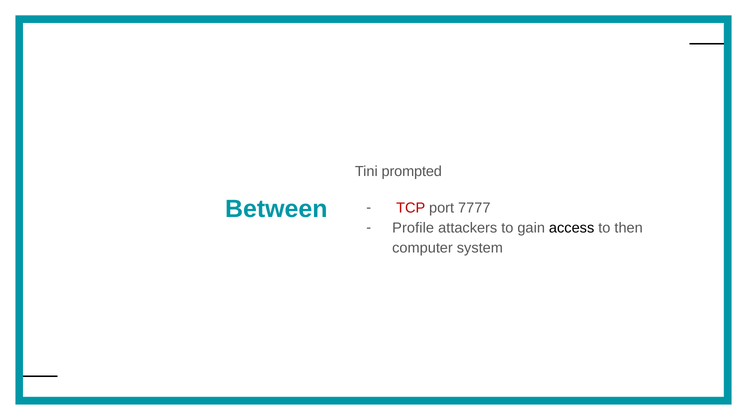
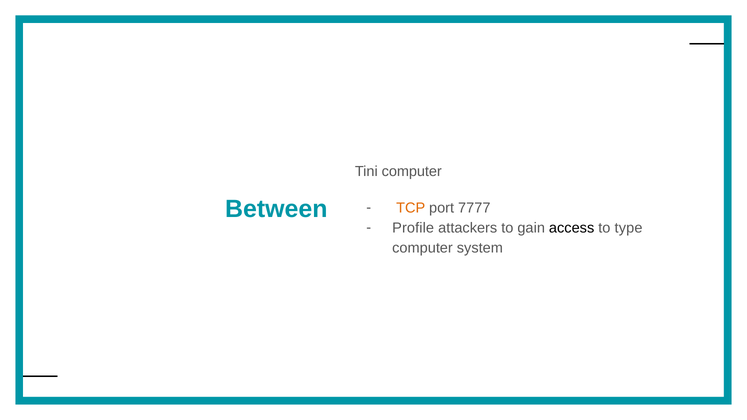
Tini prompted: prompted -> computer (412, 171)
TCP colour: red -> orange (411, 208)
then: then -> type (629, 228)
